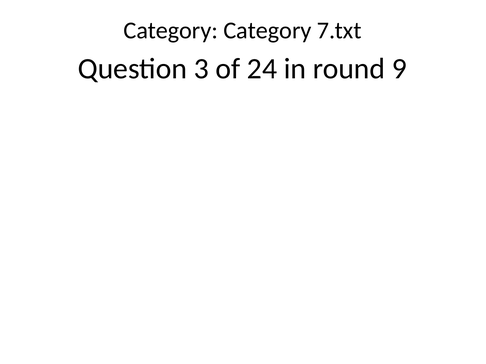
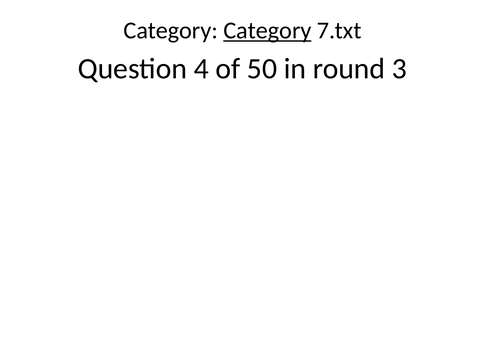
Category underline: none -> present (267, 31)
3: 3 -> 4 (201, 69)
24: 24 -> 50 (262, 69)
9: 9 -> 3 (399, 69)
